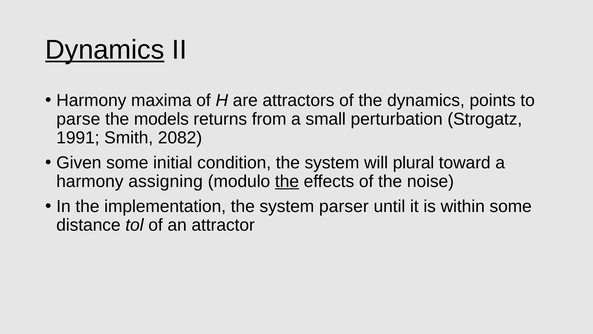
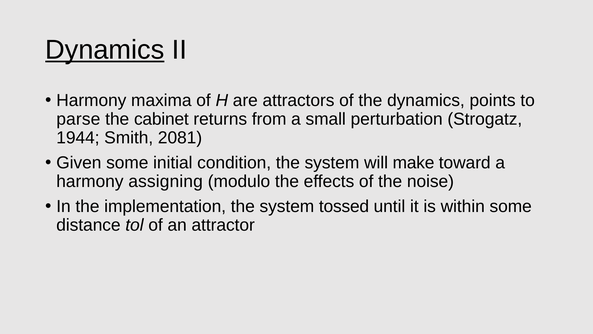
models: models -> cabinet (161, 119)
1991: 1991 -> 1944 (78, 138)
2082: 2082 -> 2081 (180, 138)
plural: plural -> make (414, 162)
the underline: present -> none (287, 181)
parser: parser -> tossed (344, 206)
